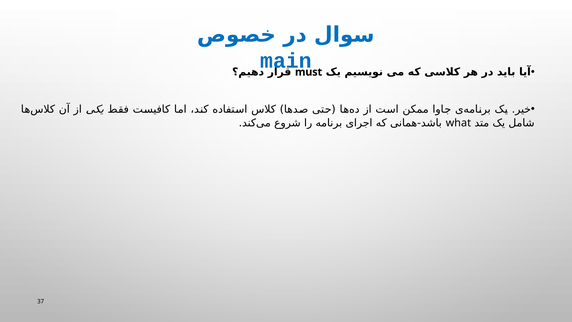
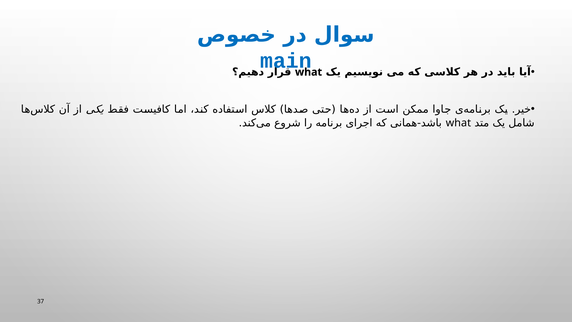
must: must -> what (309, 72)
